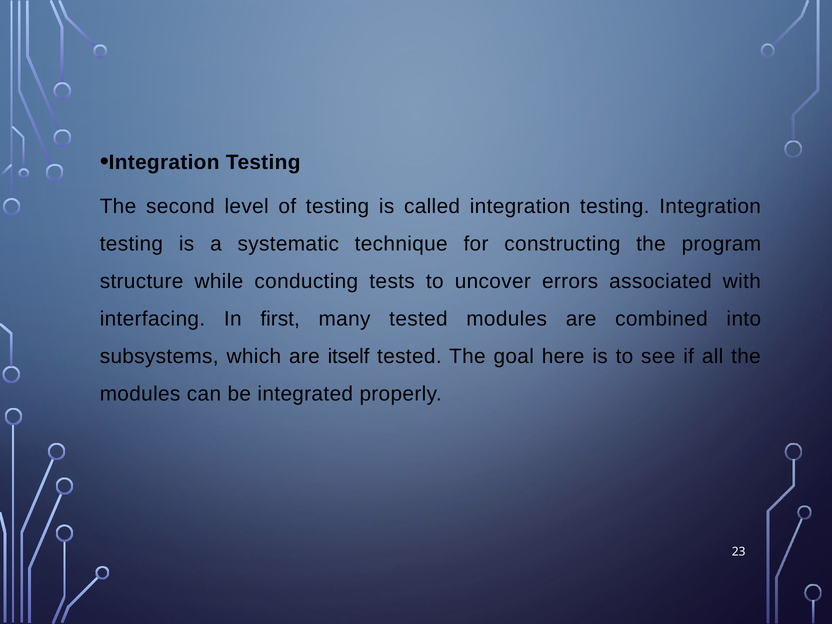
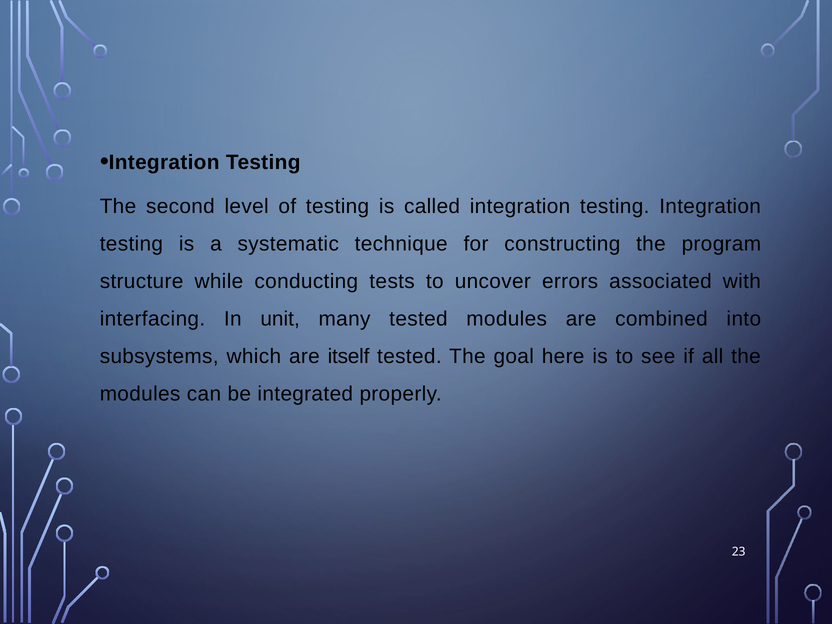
first: first -> unit (280, 319)
